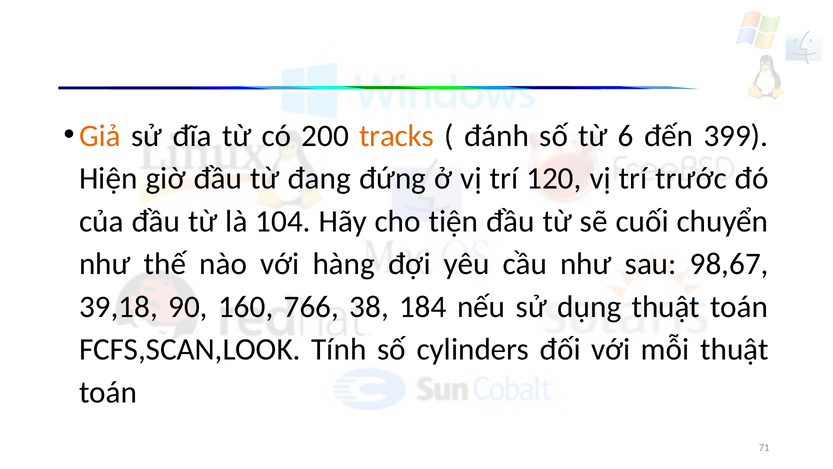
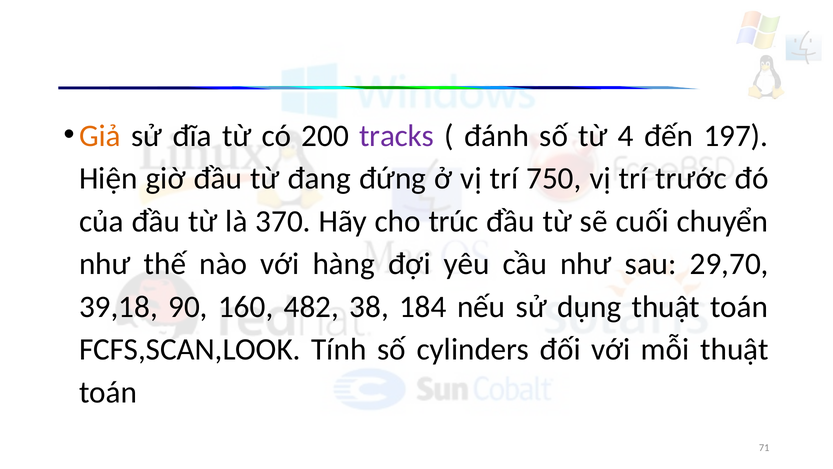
tracks colour: orange -> purple (397, 136)
6: 6 -> 4 (626, 136)
399: 399 -> 197 (736, 136)
120: 120 -> 750 (554, 178)
104: 104 -> 370 (283, 221)
tiện: tiện -> trúc (454, 221)
98,67: 98,67 -> 29,70 (729, 264)
766: 766 -> 482 (311, 307)
